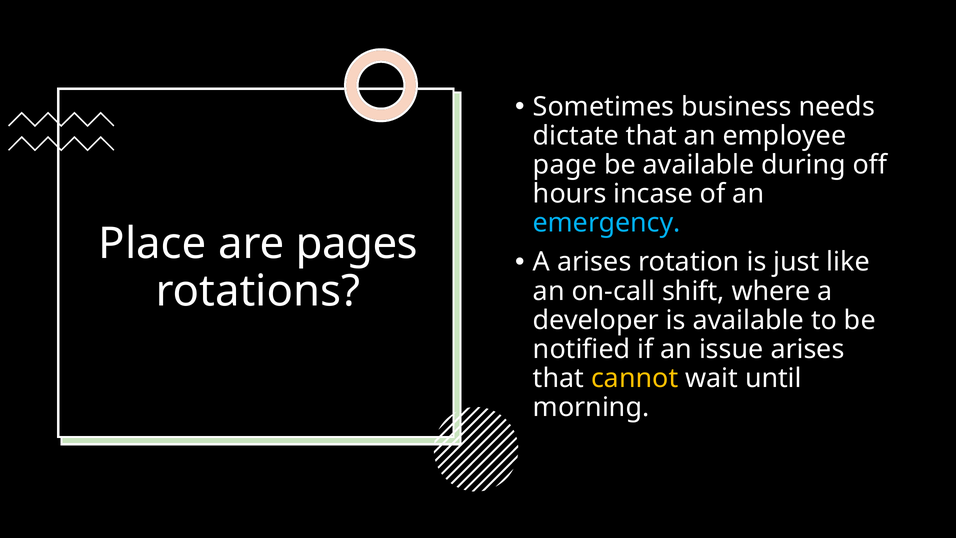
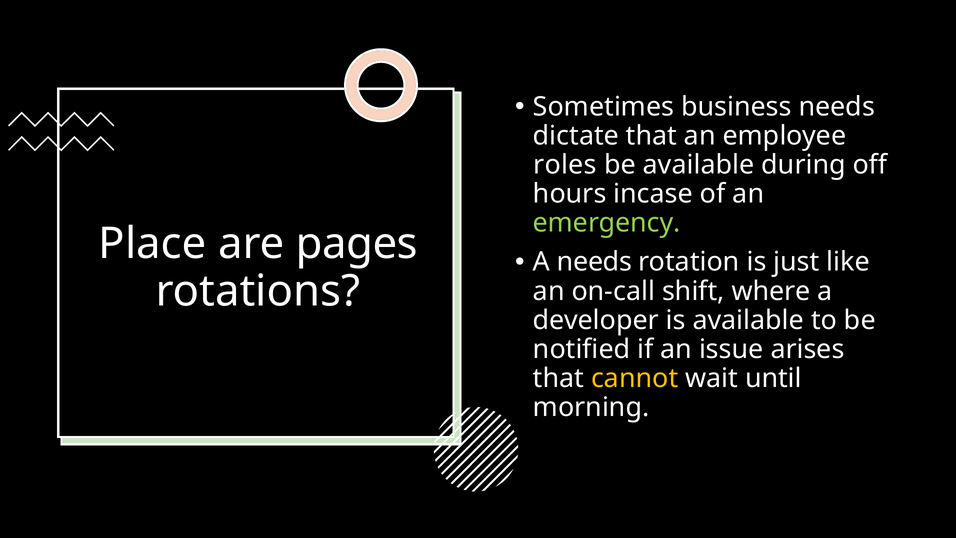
page: page -> roles (565, 165)
emergency colour: light blue -> light green (607, 223)
A arises: arises -> needs (594, 262)
